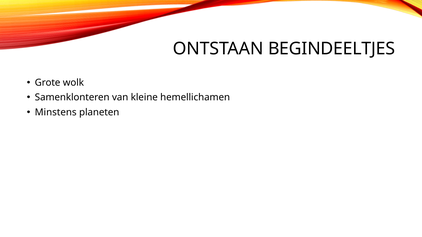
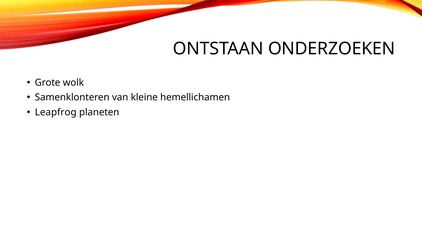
BEGINDEELTJES: BEGINDEELTJES -> ONDERZOEKEN (332, 49)
Minstens: Minstens -> Leapfrog (56, 112)
